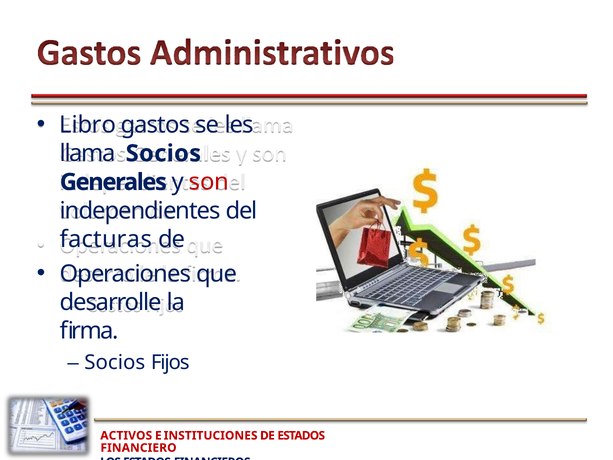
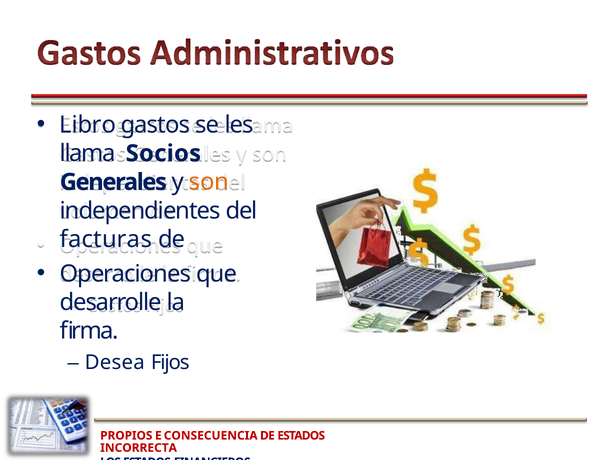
son colour: red -> orange (209, 182)
Socios: Socios -> Desea (115, 362)
ACTIVOS: ACTIVOS -> PROPIOS (126, 435)
INSTITUCIONES: INSTITUCIONES -> CONSECUENCIA (211, 435)
FINANCIERO: FINANCIERO -> INCORRECTA (139, 448)
